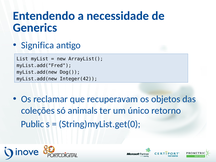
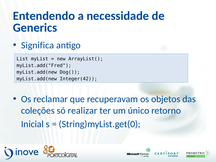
animals: animals -> realizar (83, 111)
Public: Public -> Inicial (32, 124)
